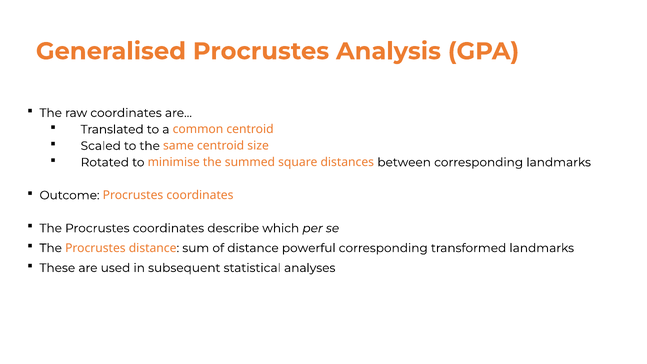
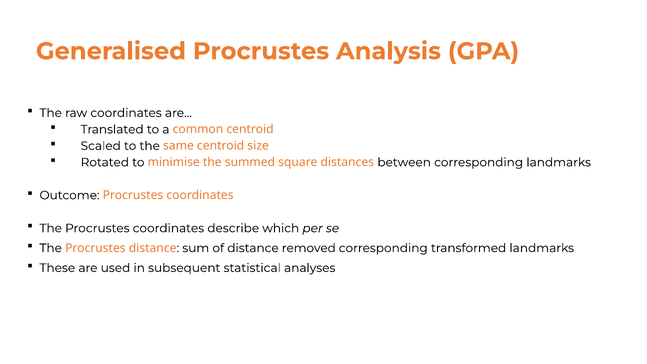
powerful: powerful -> removed (309, 248)
